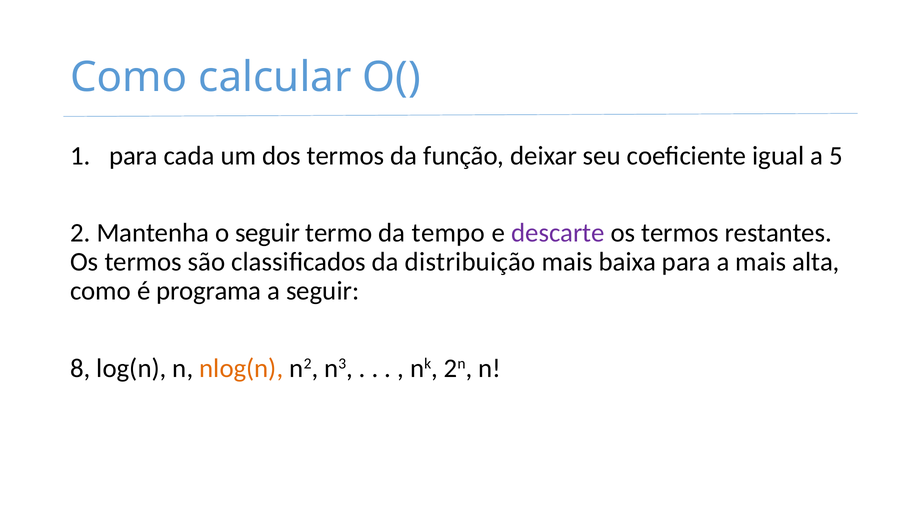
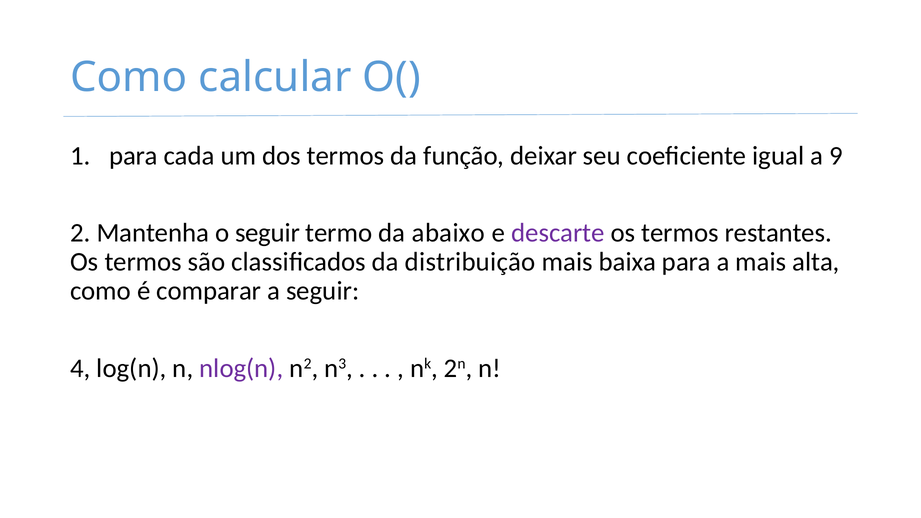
5: 5 -> 9 (836, 156)
tempo: tempo -> abaixo (448, 233)
programa: programa -> comparar (209, 291)
8: 8 -> 4 (80, 368)
nlog(n colour: orange -> purple (241, 368)
